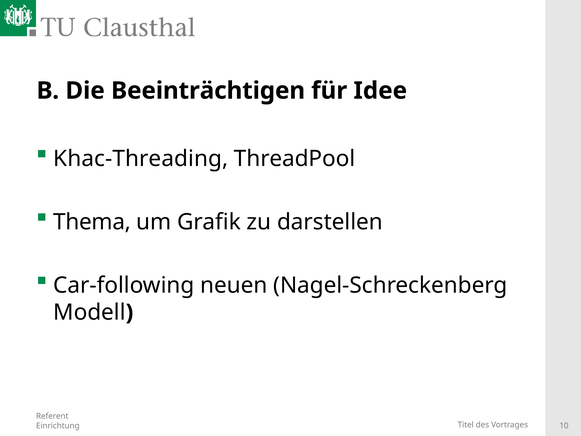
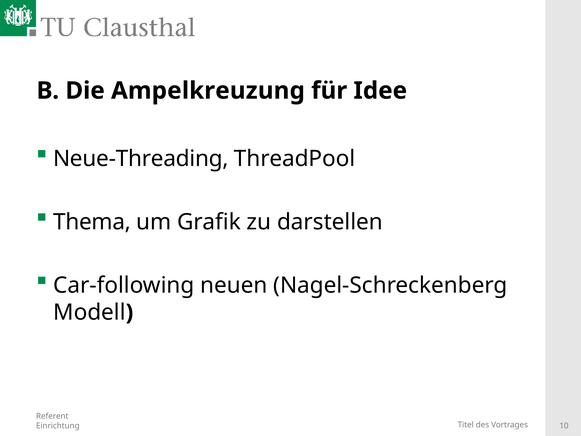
Beeinträchtigen: Beeinträchtigen -> Ampelkreuzung (208, 91)
Khac-Threading: Khac-Threading -> Neue-Threading (141, 158)
